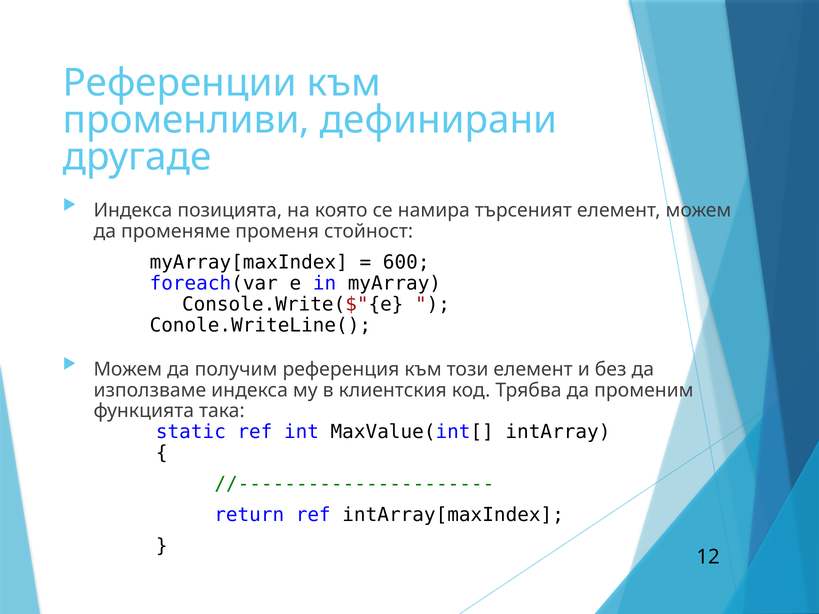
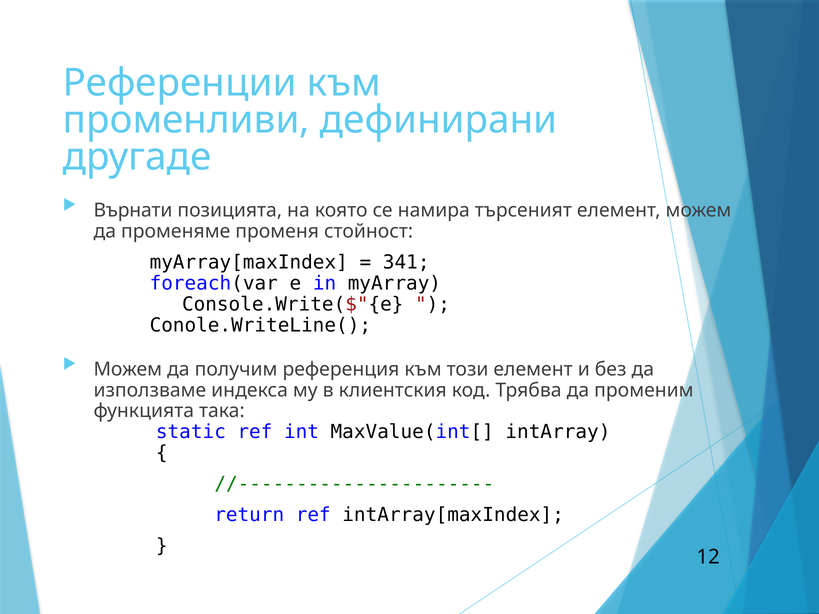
Индекса: Индекса -> Върнати (133, 211)
600: 600 -> 341 (406, 263)
